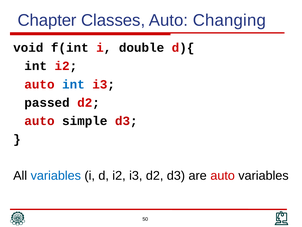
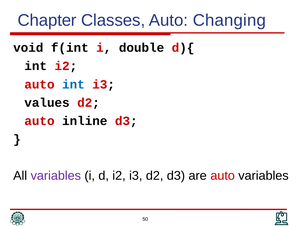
passed: passed -> values (47, 102)
simple: simple -> inline (85, 121)
variables colour: blue -> purple (56, 175)
